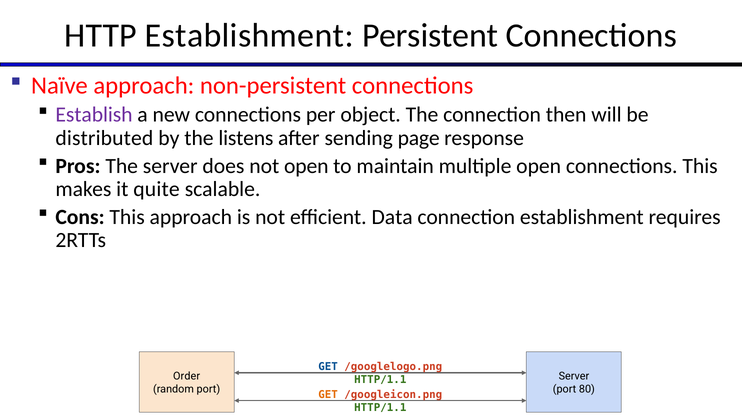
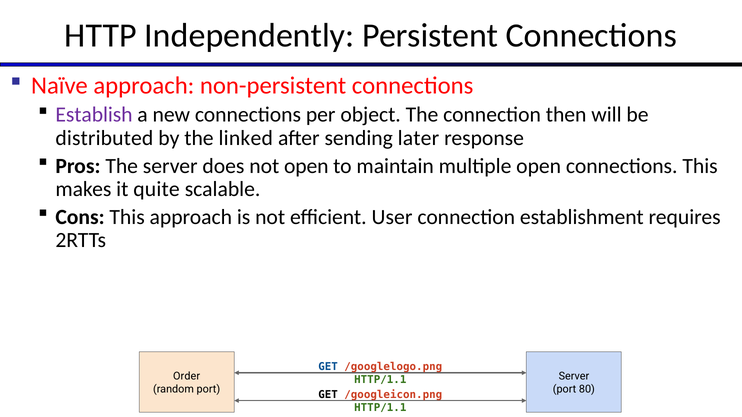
HTTP Establishment: Establishment -> Independently (249, 36)
listens: listens -> linked (246, 138)
page: page -> later (418, 138)
Data: Data -> User (392, 217)
GET colour: orange -> black (328, 395)
